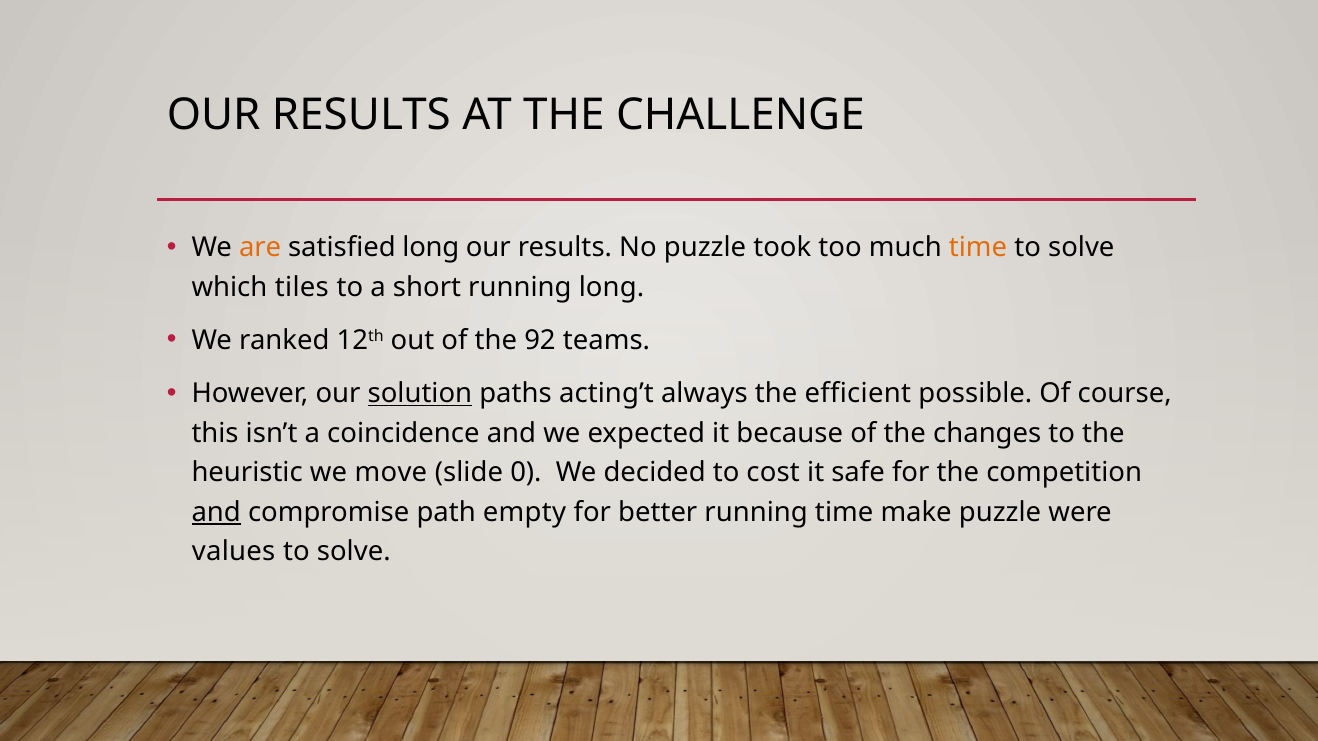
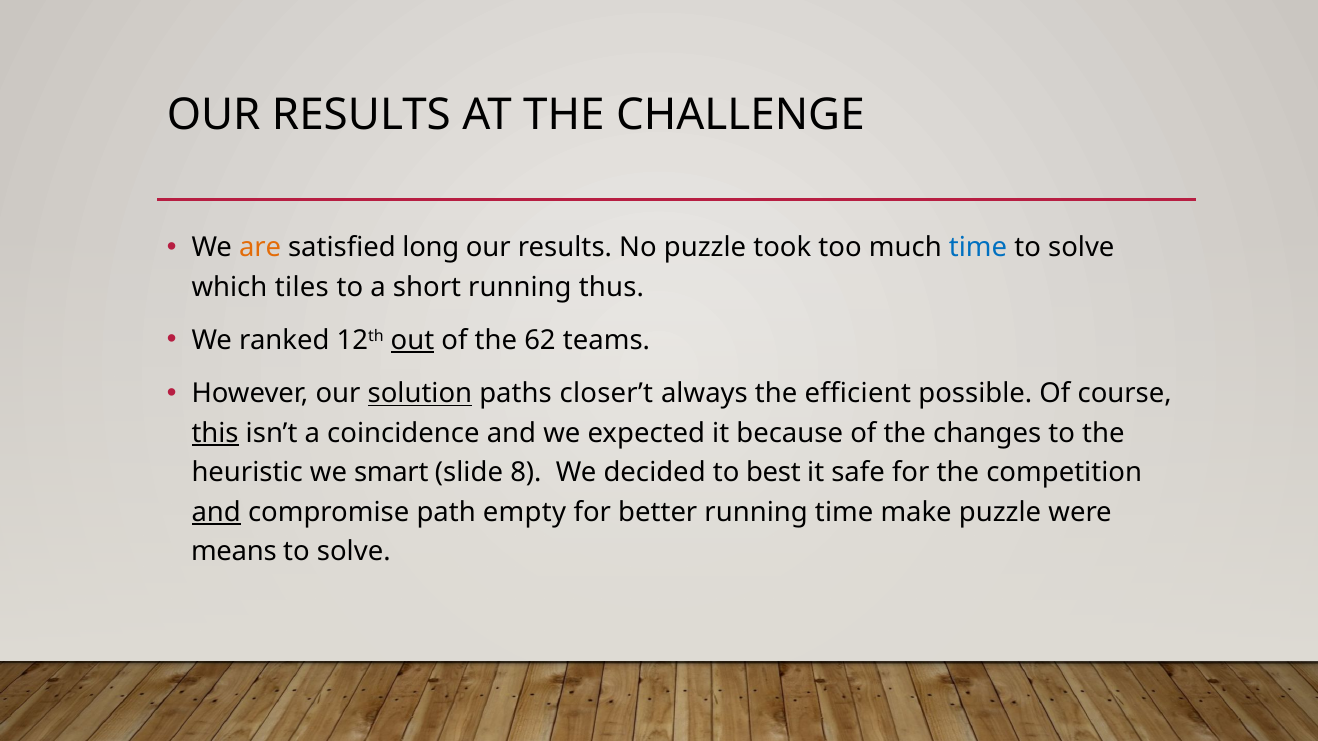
time colour: orange -> blue (978, 248)
running long: long -> thus (611, 287)
out underline: none -> present (412, 341)
92: 92 -> 62 (540, 341)
acting’t: acting’t -> closer’t (606, 394)
this underline: none -> present (215, 433)
move: move -> smart (391, 473)
0: 0 -> 8 (526, 473)
cost: cost -> best (773, 473)
values: values -> means (234, 552)
